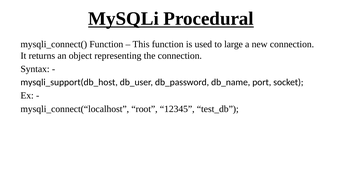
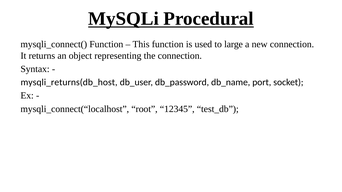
mysqli_support(db_host: mysqli_support(db_host -> mysqli_returns(db_host (69, 82)
